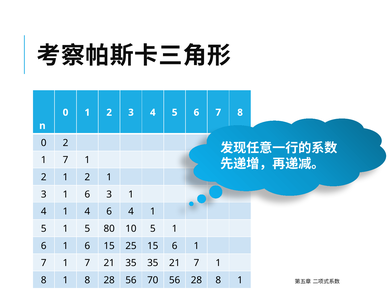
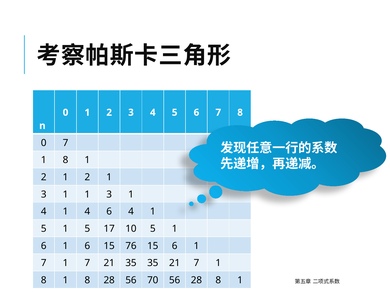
0 2: 2 -> 7 (66, 143)
7: 7 -> 8 (66, 160)
3 1 6: 6 -> 1 (87, 195)
80: 80 -> 17 (109, 229)
25: 25 -> 76 (131, 246)
